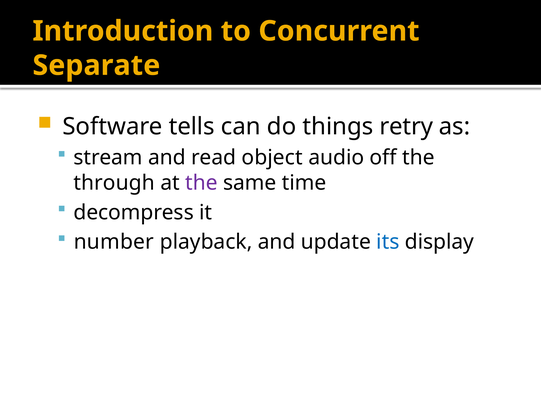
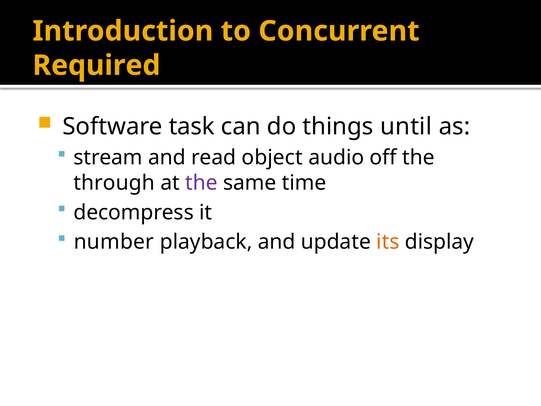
Separate: Separate -> Required (96, 65)
tells: tells -> task (192, 127)
retry: retry -> until (406, 127)
its colour: blue -> orange (388, 242)
